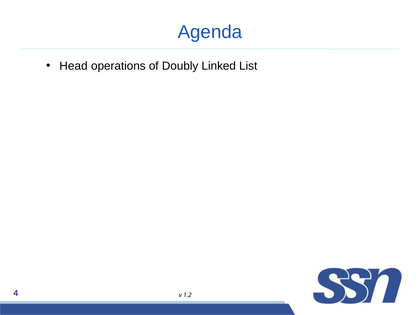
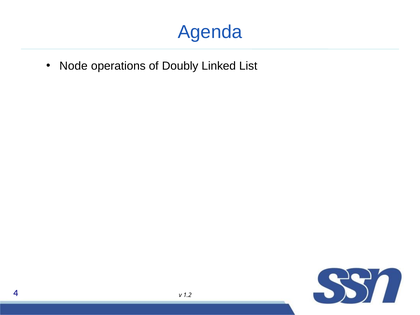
Head: Head -> Node (74, 66)
